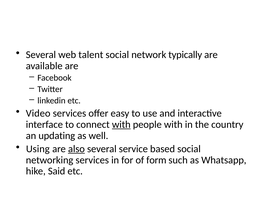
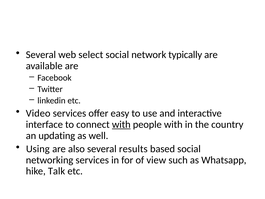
talent: talent -> select (91, 55)
also underline: present -> none (76, 149)
service: service -> results (133, 149)
form: form -> view (156, 160)
Said: Said -> Talk (57, 171)
